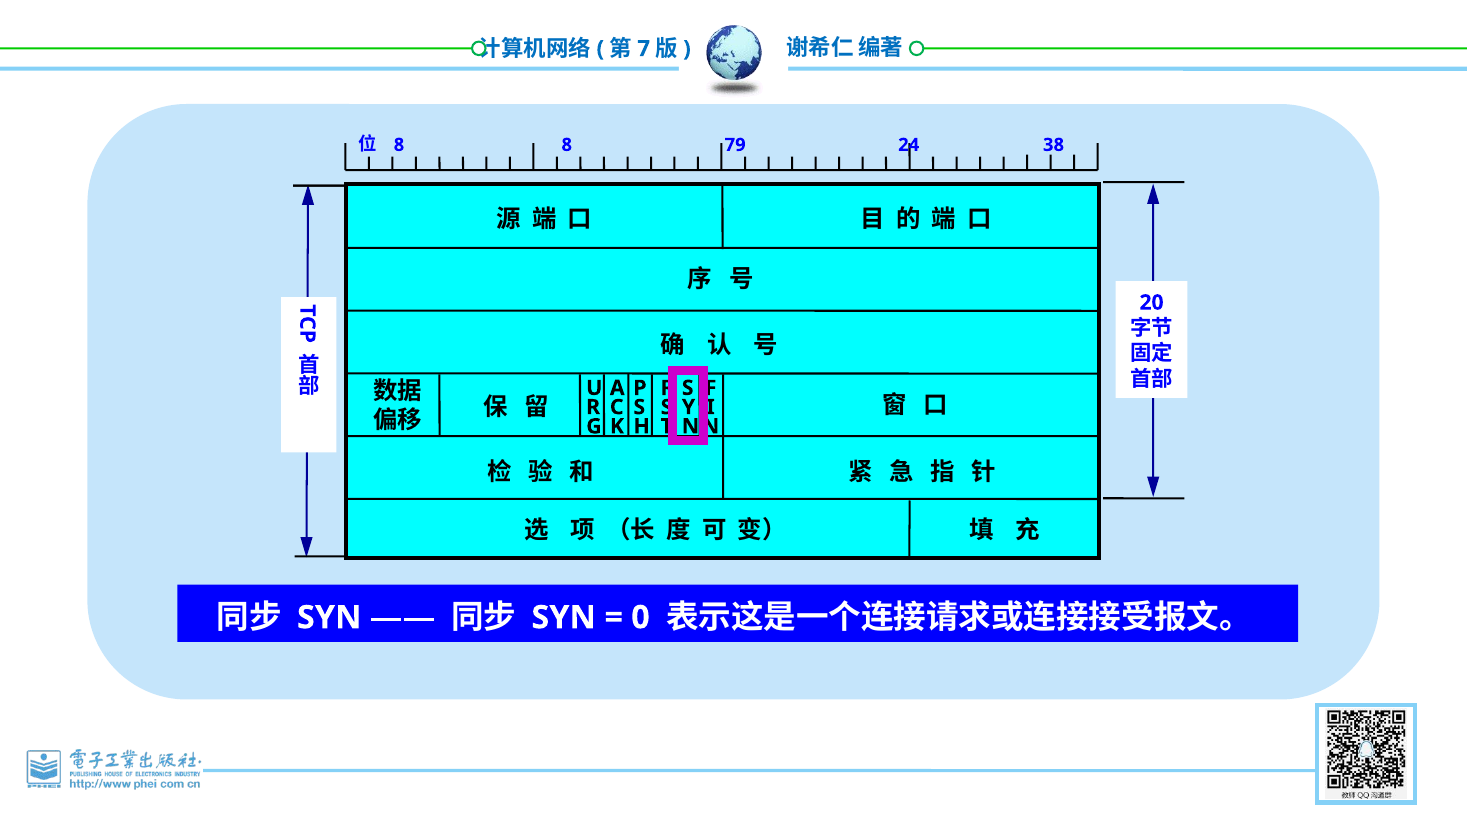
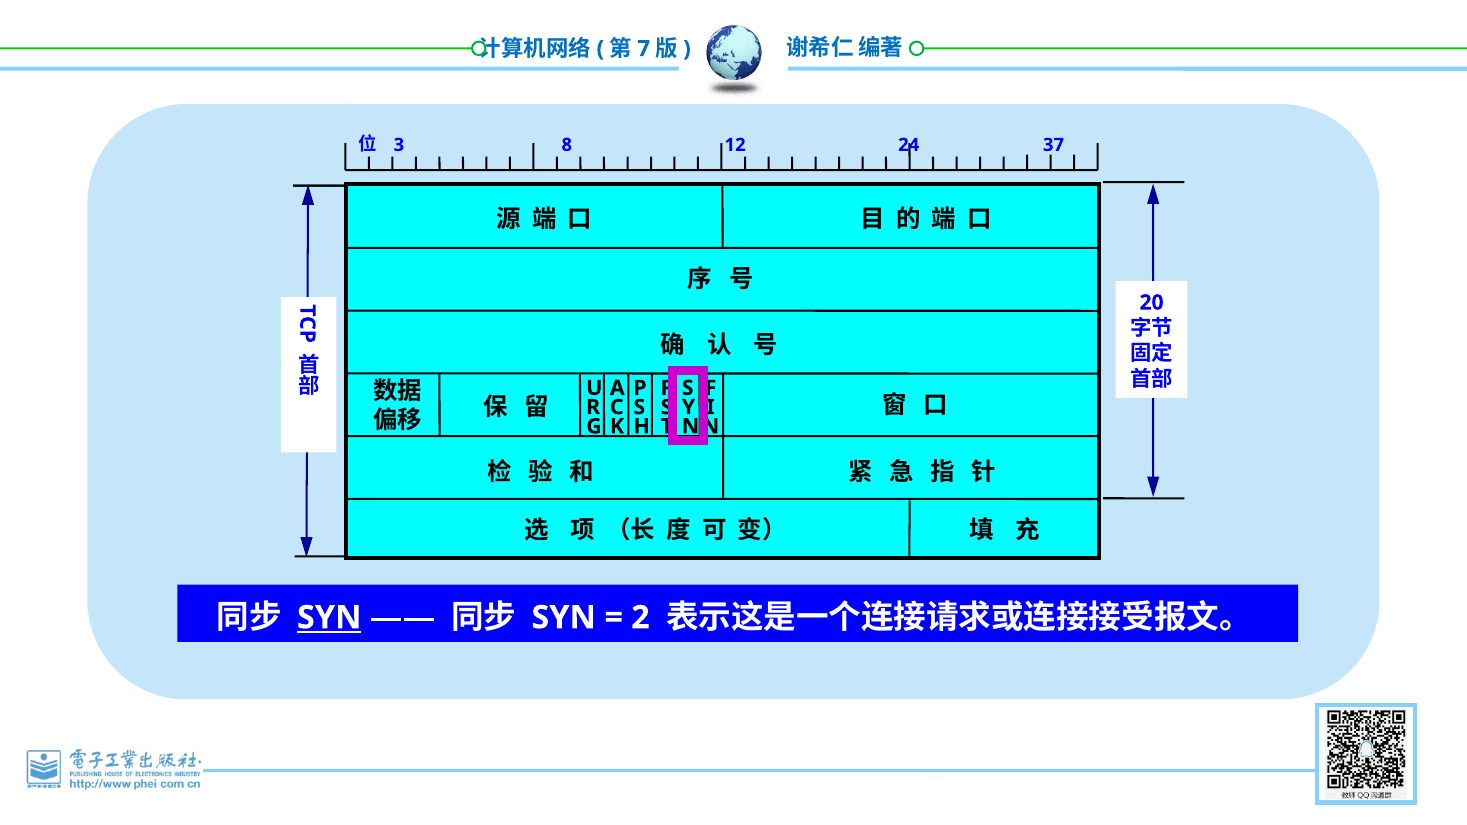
8: 8 -> 3 (399, 145)
79: 79 -> 12 (735, 145)
38: 38 -> 37 (1054, 145)
SYN underline: none -> present (329, 618)
0: 0 -> 2 (640, 618)
